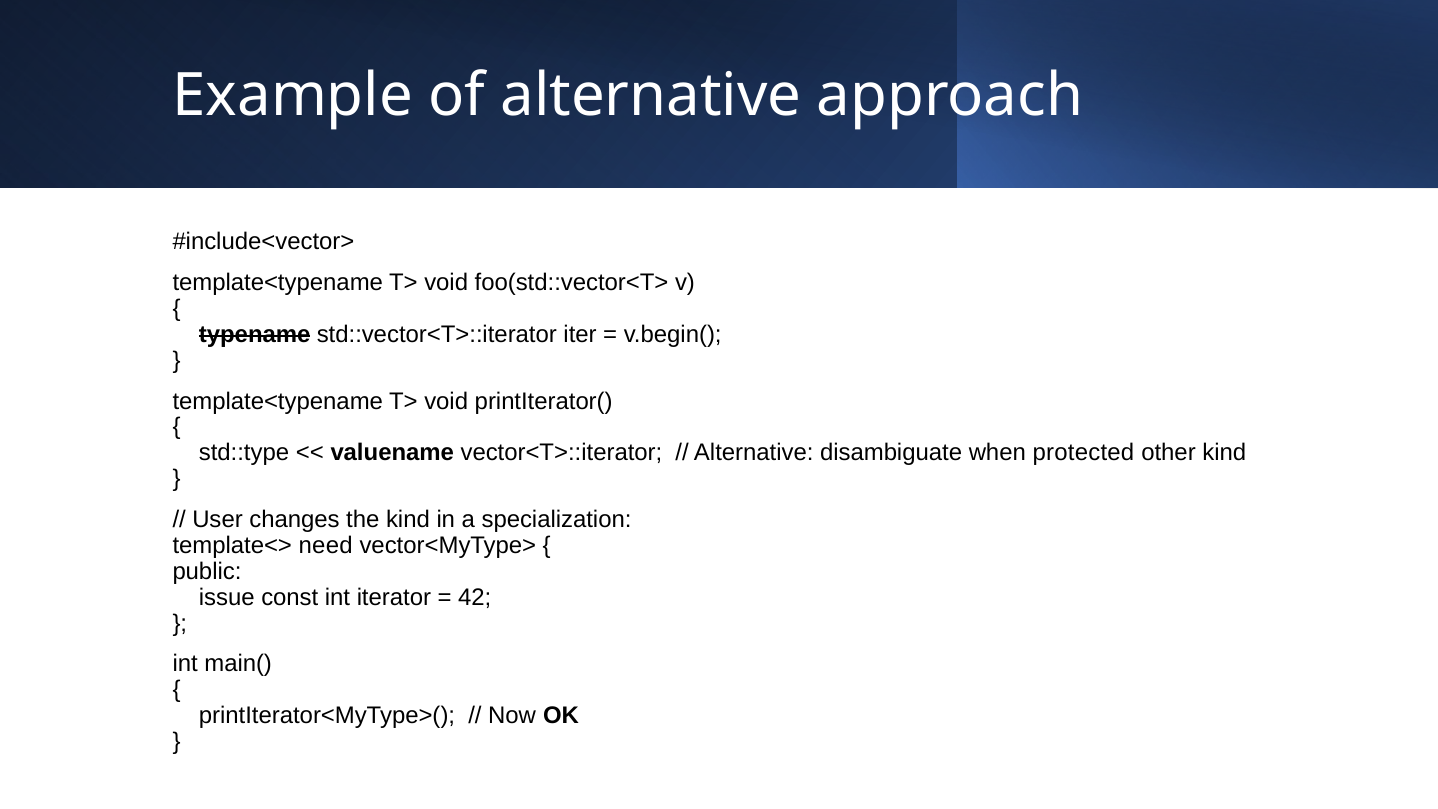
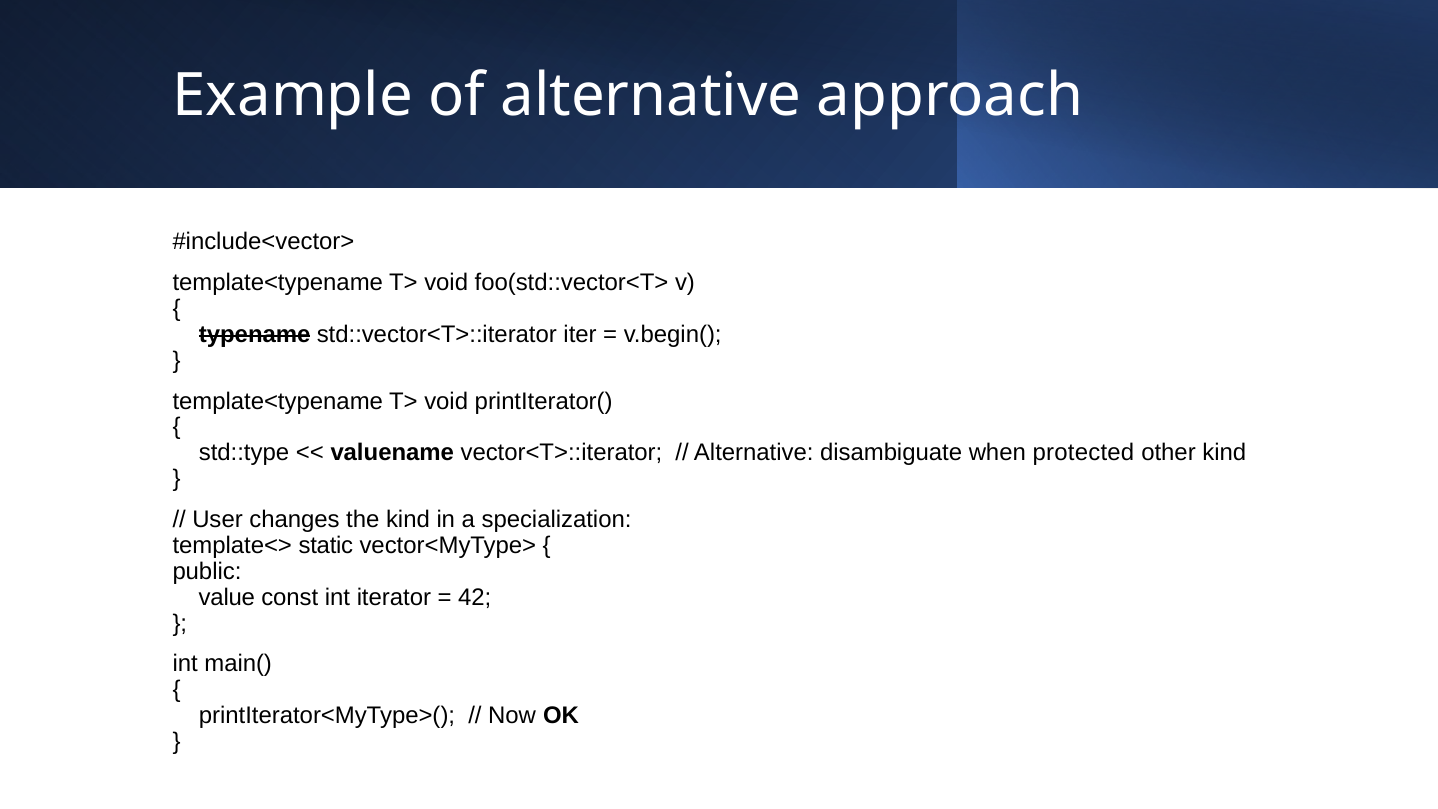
need: need -> static (326, 545)
issue: issue -> value (227, 597)
